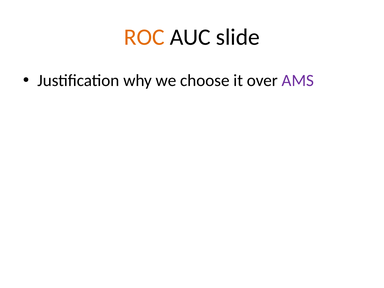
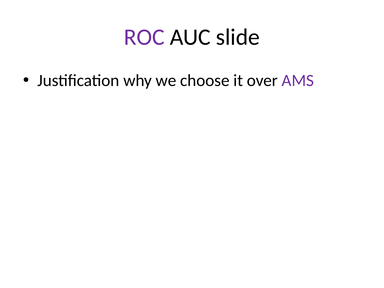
ROC colour: orange -> purple (144, 37)
